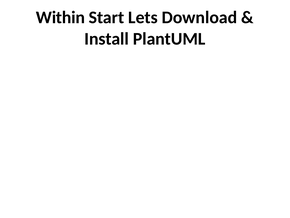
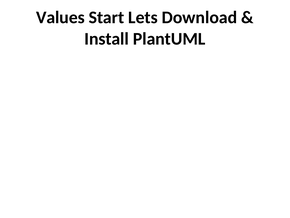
Within: Within -> Values (60, 17)
